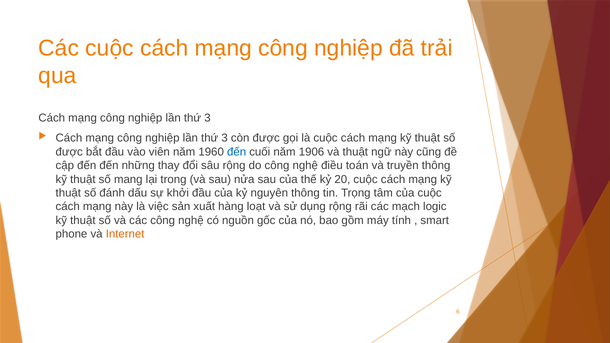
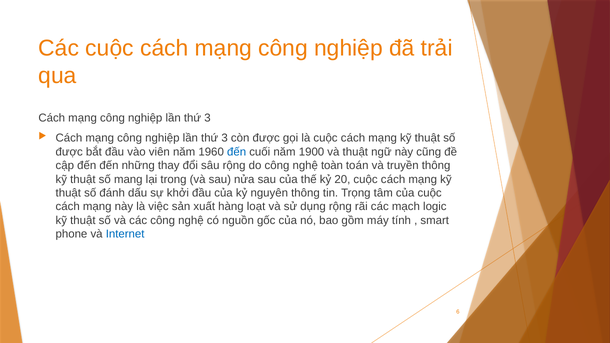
1906: 1906 -> 1900 (312, 152)
điều: điều -> toàn (332, 166)
Internet colour: orange -> blue (125, 234)
